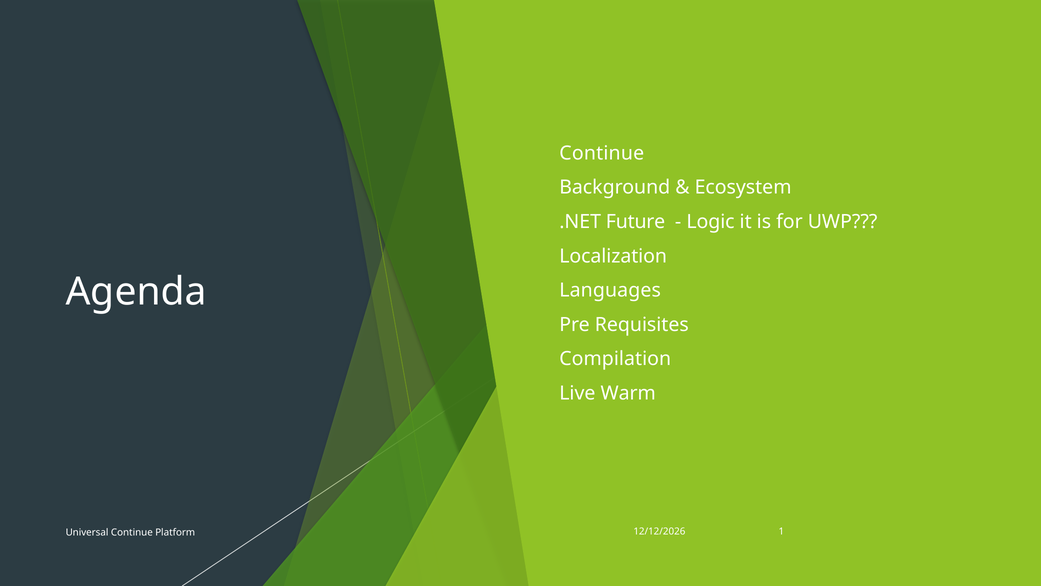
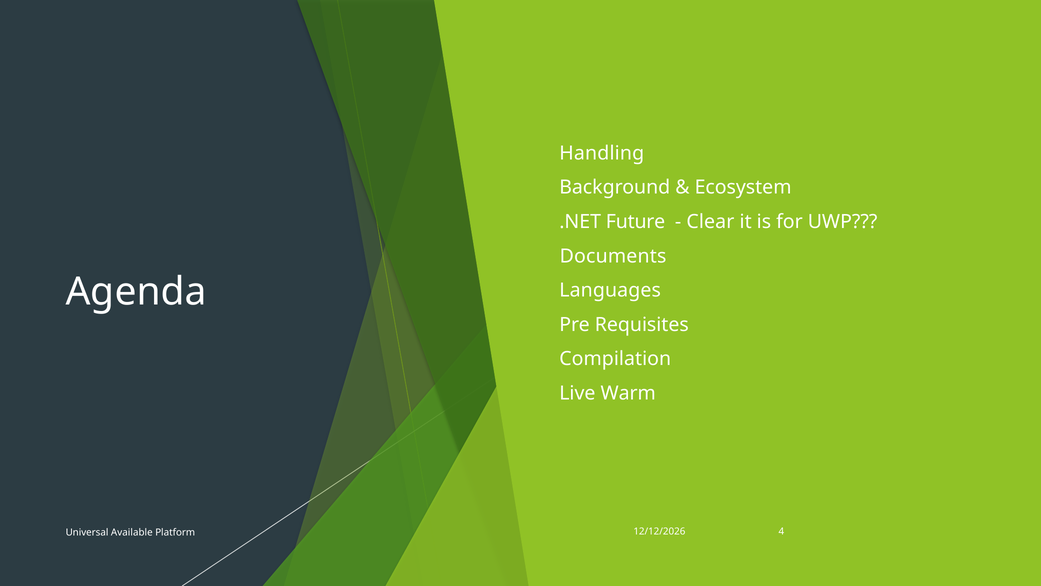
Continue: Continue -> Handling (602, 153)
Logic: Logic -> Clear (710, 222)
Localization: Localization -> Documents (613, 256)
Universal Continue: Continue -> Available (132, 532)
1: 1 -> 4 (781, 531)
